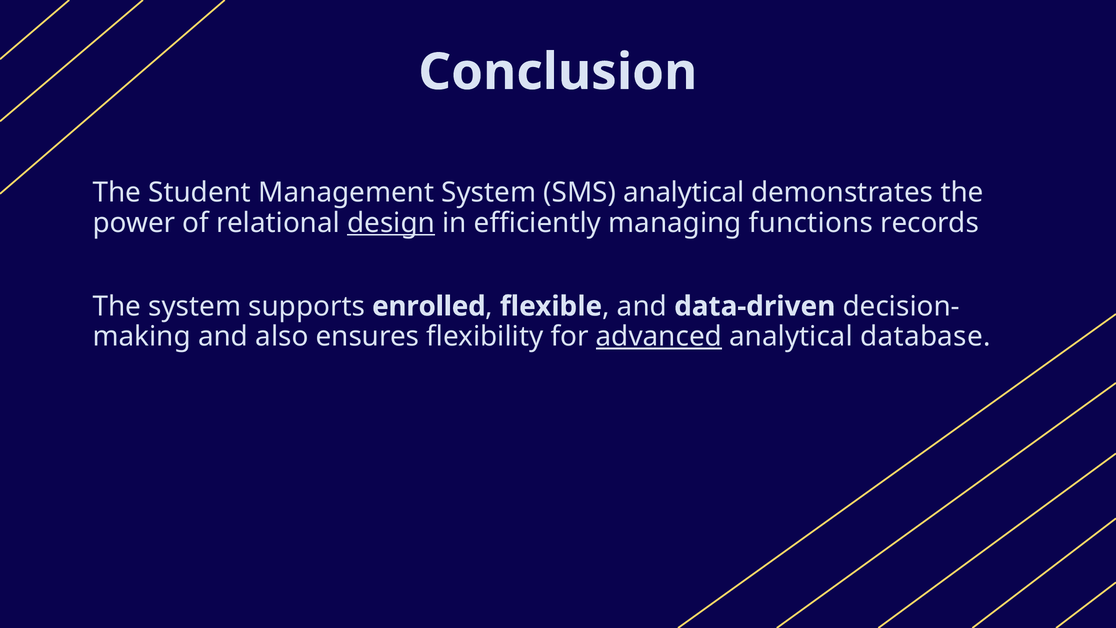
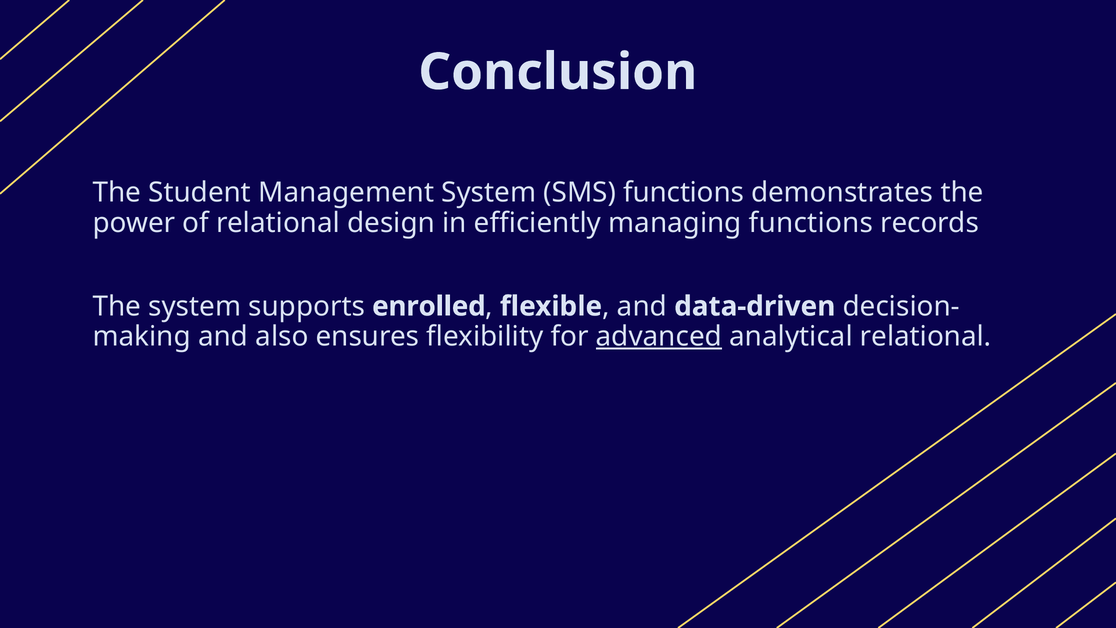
SMS analytical: analytical -> functions (684, 193)
design underline: present -> none (391, 223)
analytical database: database -> relational (926, 336)
